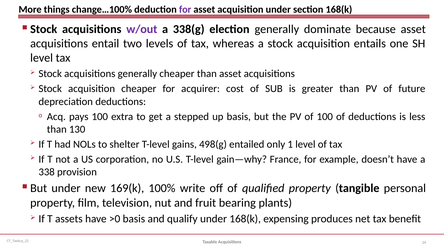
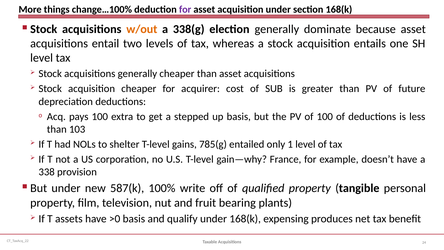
w/out colour: purple -> orange (142, 29)
130: 130 -> 103 (77, 129)
498(g: 498(g -> 785(g (213, 144)
169(k: 169(k -> 587(k (127, 188)
